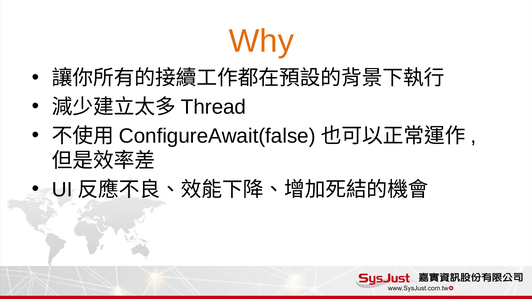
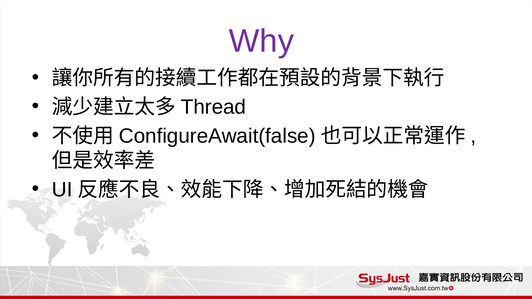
Why colour: orange -> purple (261, 41)
